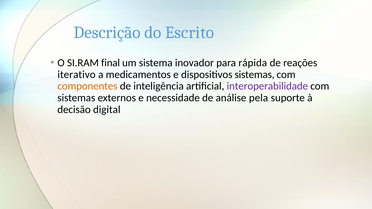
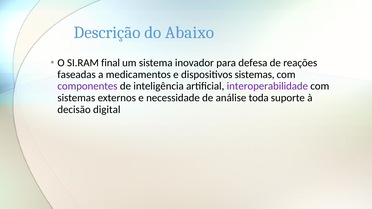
Escrito: Escrito -> Abaixo (190, 33)
rápida: rápida -> defesa (253, 63)
iterativo: iterativo -> faseadas (77, 75)
componentes colour: orange -> purple (87, 86)
pela: pela -> toda (259, 98)
